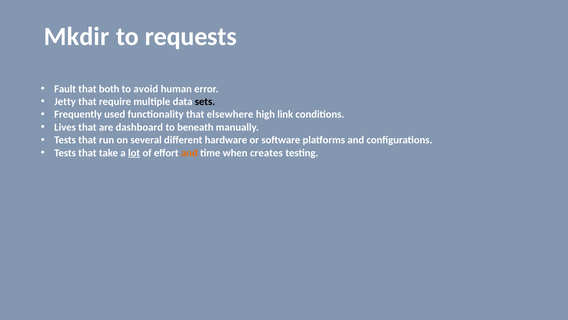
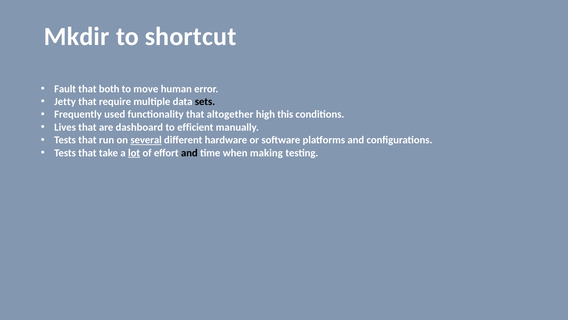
requests: requests -> shortcut (191, 37)
avoid: avoid -> move (146, 89)
elsewhere: elsewhere -> altogether (230, 114)
link: link -> this (285, 114)
beneath: beneath -> efficient (195, 127)
several underline: none -> present (146, 140)
and colour: orange -> black (189, 153)
creates: creates -> making (266, 153)
